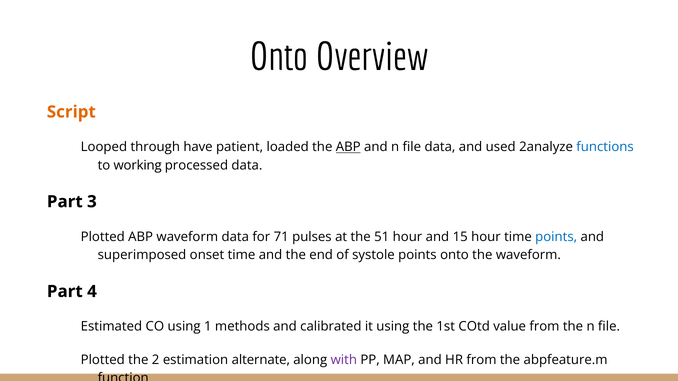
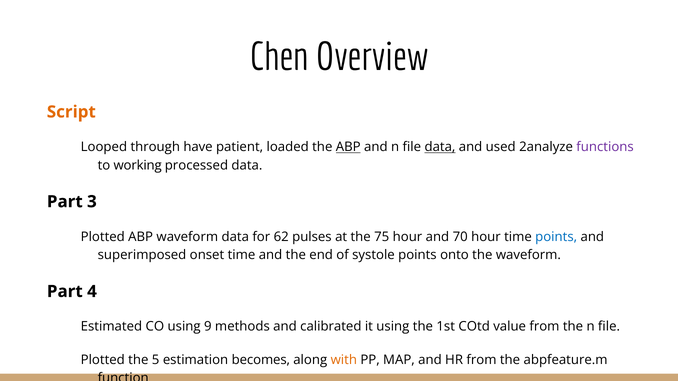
Onto: Onto -> Chen (279, 57)
data underline: none -> present (440, 147)
functions colour: blue -> purple (605, 147)
71: 71 -> 62 (281, 237)
51: 51 -> 75 (382, 237)
15: 15 -> 70 (460, 237)
1: 1 -> 9 (208, 327)
2: 2 -> 5 (156, 360)
alternate: alternate -> becomes (261, 360)
with colour: purple -> orange (344, 360)
